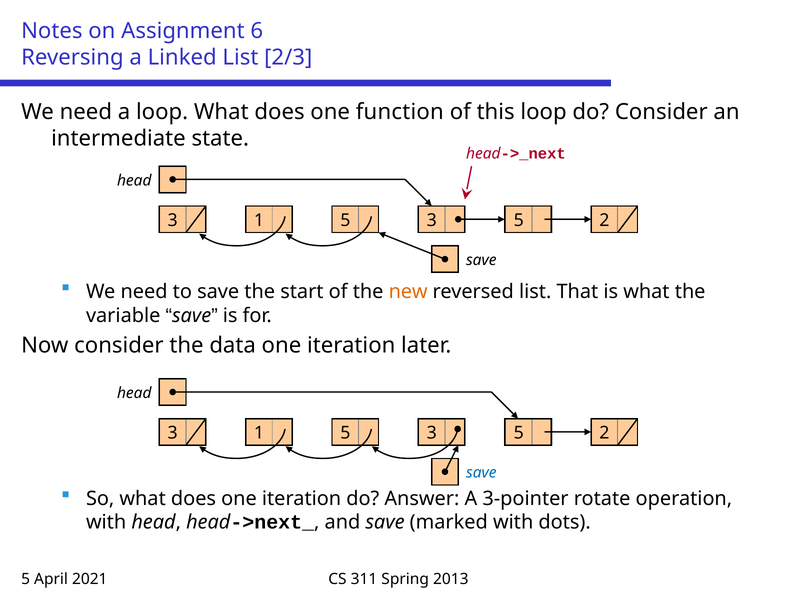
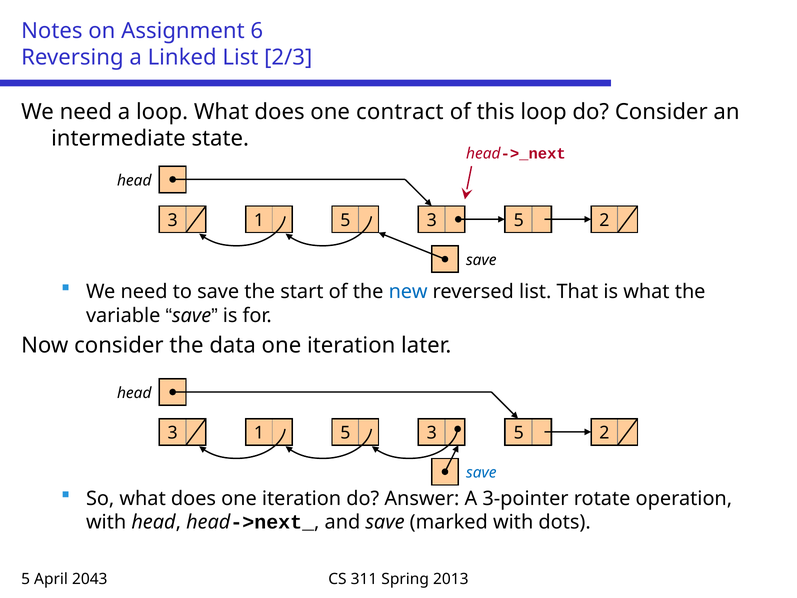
function: function -> contract (400, 112)
new colour: orange -> blue (408, 291)
2021: 2021 -> 2043 (90, 579)
